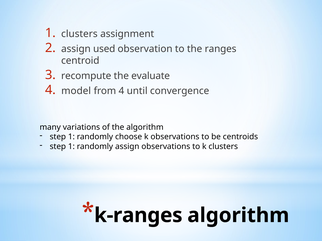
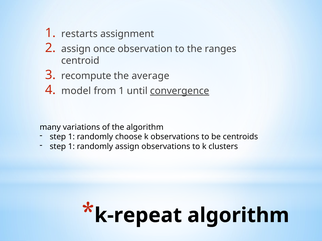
1 clusters: clusters -> restarts (79, 34)
used: used -> once (104, 49)
evaluate: evaluate -> average (150, 76)
from 4: 4 -> 1 (121, 91)
convergence underline: none -> present (180, 91)
k-ranges: k-ranges -> k-repeat (138, 216)
